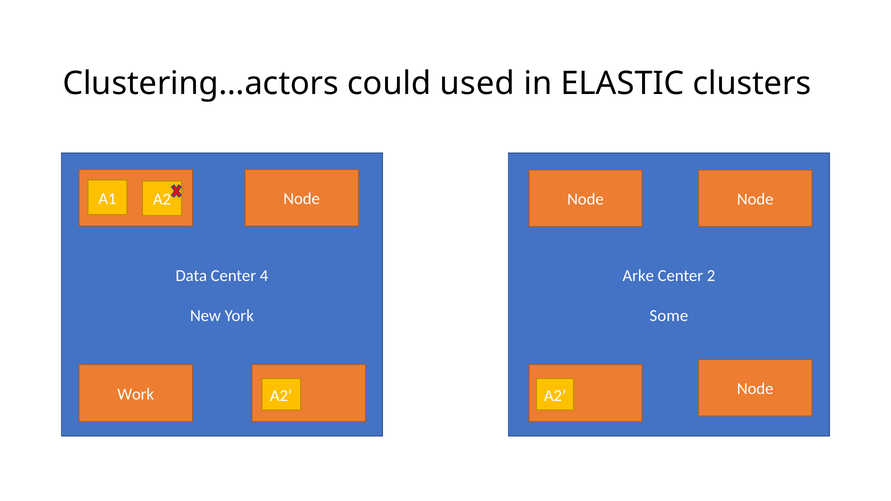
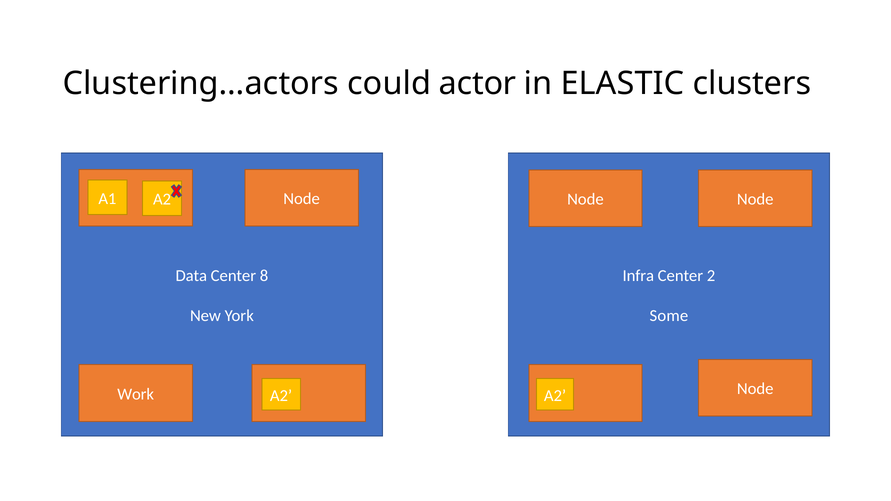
used: used -> actor (478, 84)
4: 4 -> 8 (264, 276)
Arke: Arke -> Infra (638, 276)
